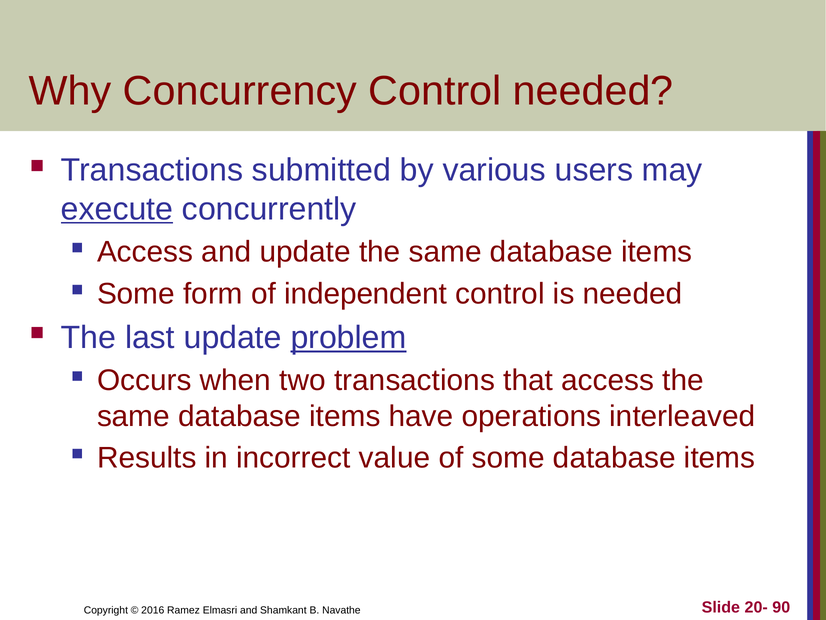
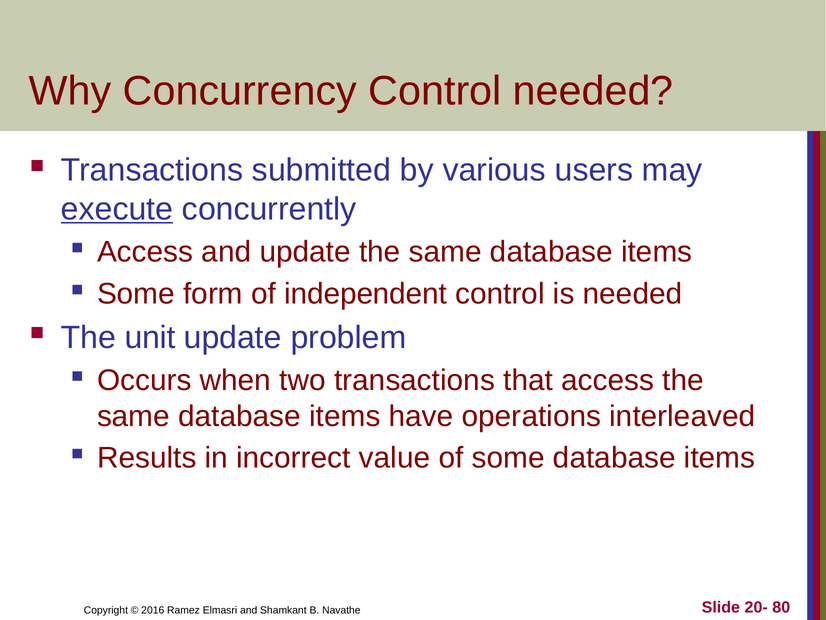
last: last -> unit (150, 337)
problem underline: present -> none (349, 337)
90: 90 -> 80 (781, 607)
